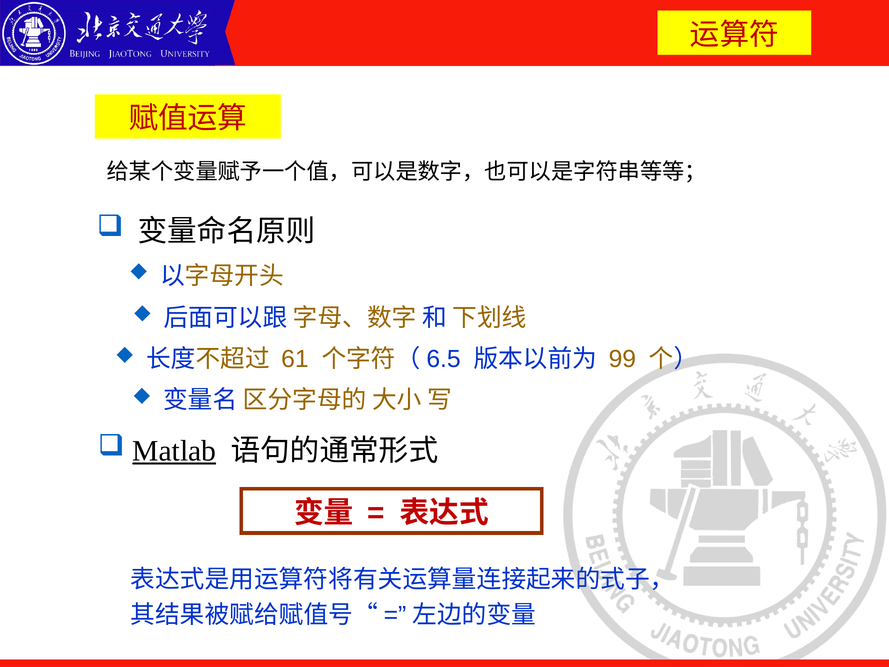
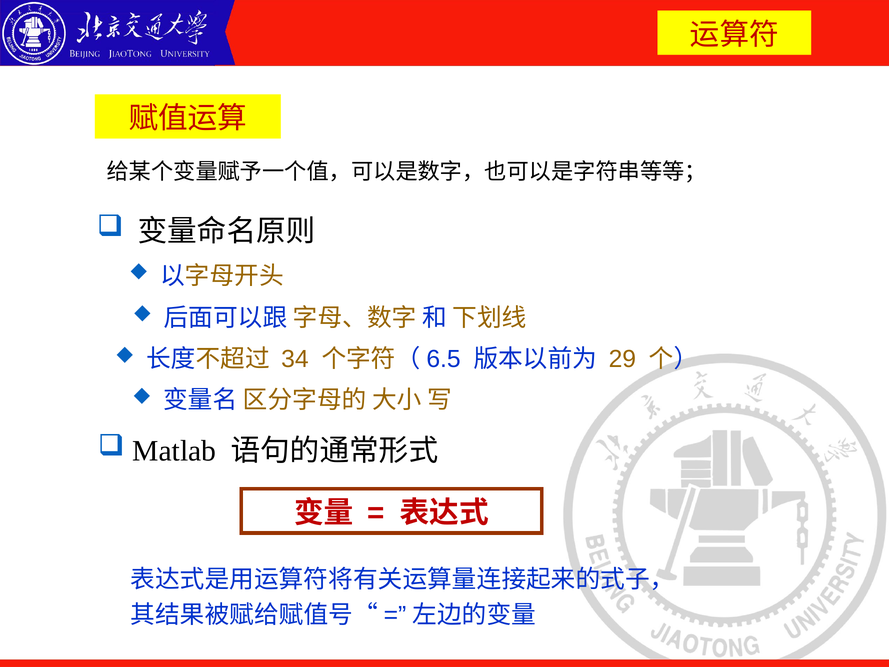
61: 61 -> 34 (295, 359)
99: 99 -> 29 (622, 359)
Matlab underline: present -> none (174, 451)
